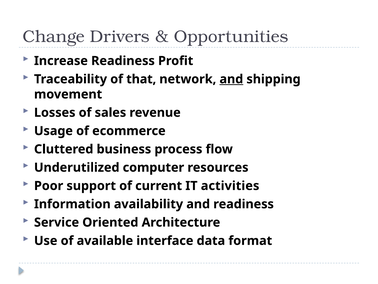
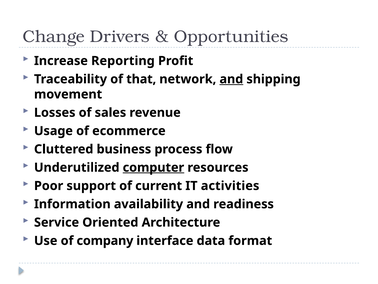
Increase Readiness: Readiness -> Reporting (123, 61)
computer underline: none -> present (153, 167)
available: available -> company (105, 240)
